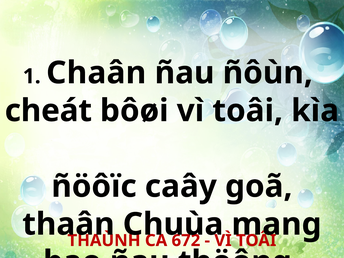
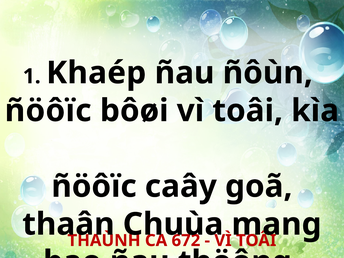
Chaân: Chaân -> Khaép (96, 73)
cheát: cheát -> ñöôïc (48, 111)
